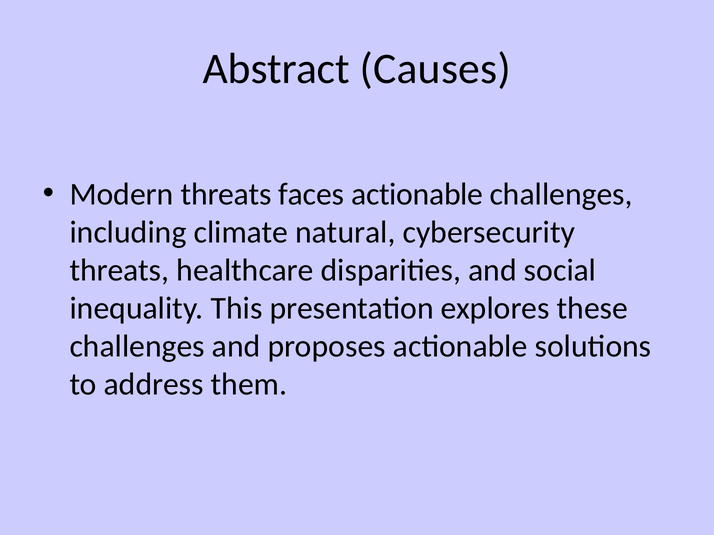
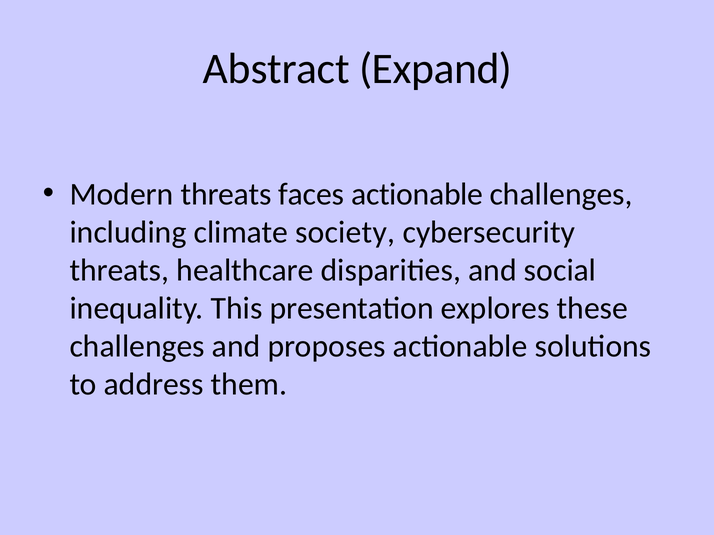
Causes: Causes -> Expand (436, 69)
natural: natural -> society (345, 232)
